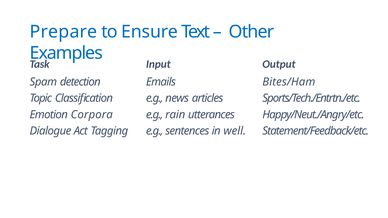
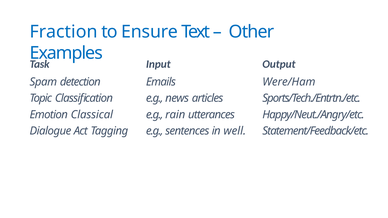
Prepare: Prepare -> Fraction (64, 32)
Bites/Ham: Bites/Ham -> Were/Ham (289, 82)
Corpora: Corpora -> Classical (92, 115)
